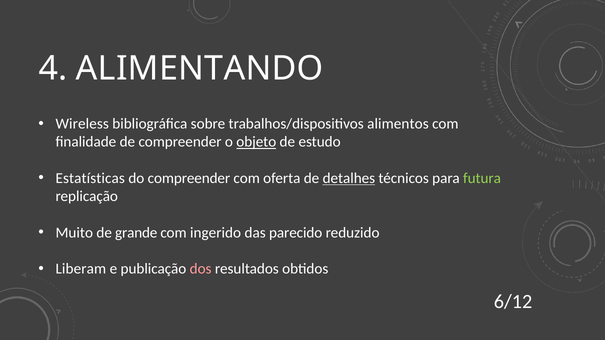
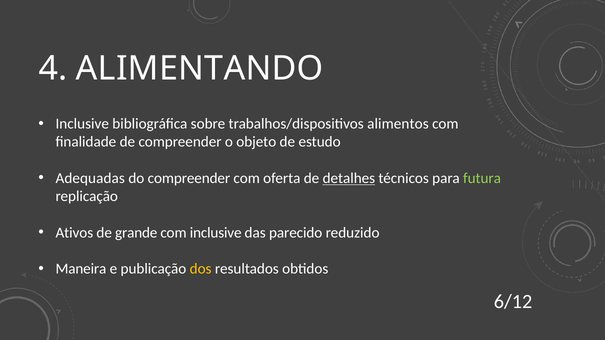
Wireless: Wireless -> Inclusive (82, 124)
objeto underline: present -> none (256, 142)
Estatísticas: Estatísticas -> Adequadas (90, 178)
Muito: Muito -> Ativos (74, 233)
com ingerido: ingerido -> inclusive (216, 233)
Liberam: Liberam -> Maneira (81, 269)
dos colour: pink -> yellow (201, 269)
